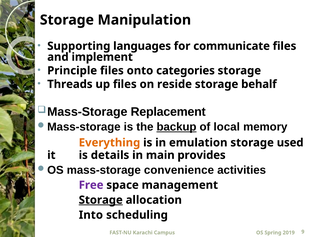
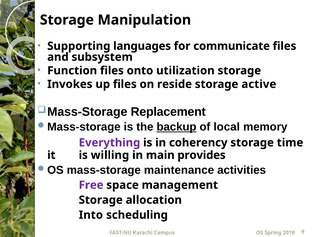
implement: implement -> subsystem (102, 57)
Principle: Principle -> Function (72, 70)
categories: categories -> utilization (185, 70)
Threads: Threads -> Invokes (70, 84)
behalf: behalf -> active (259, 84)
Everything colour: orange -> purple (109, 142)
emulation: emulation -> coherency (198, 142)
used: used -> time (290, 142)
details: details -> willing (110, 155)
convenience: convenience -> maintenance (179, 170)
Storage underline: present -> none (101, 199)
